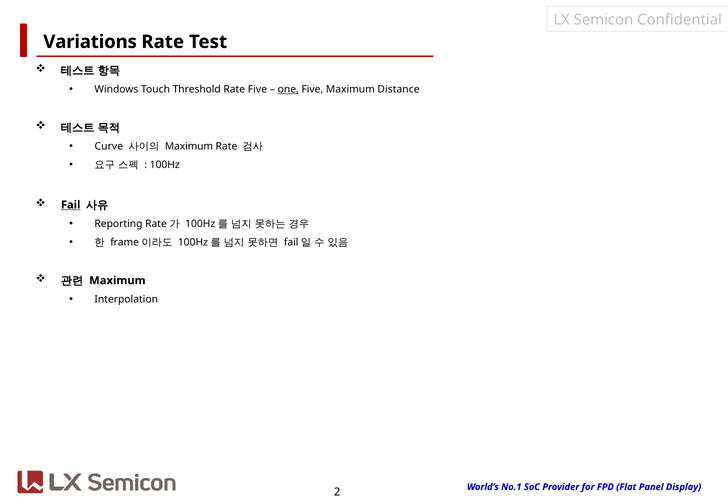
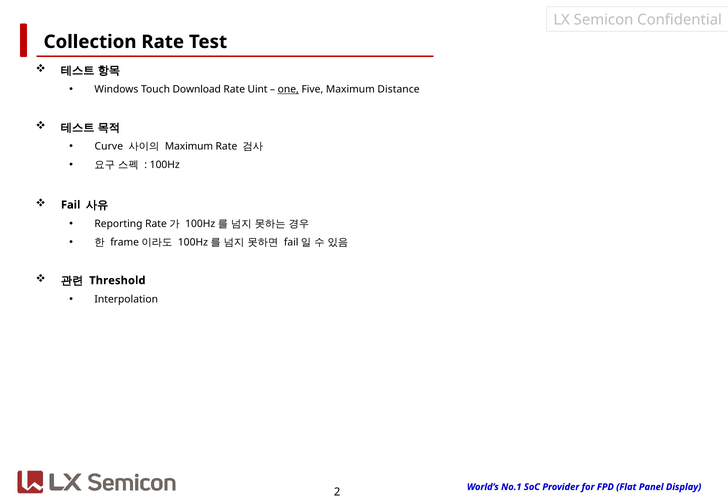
Variations: Variations -> Collection (90, 42)
Threshold: Threshold -> Download (197, 89)
Rate Five: Five -> Uint (258, 89)
Fail underline: present -> none (71, 205)
Maximum: Maximum -> Threshold (117, 281)
